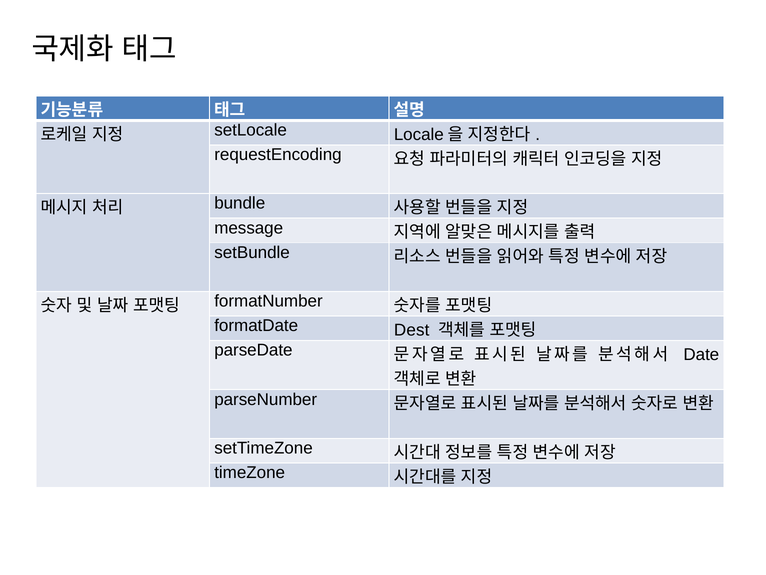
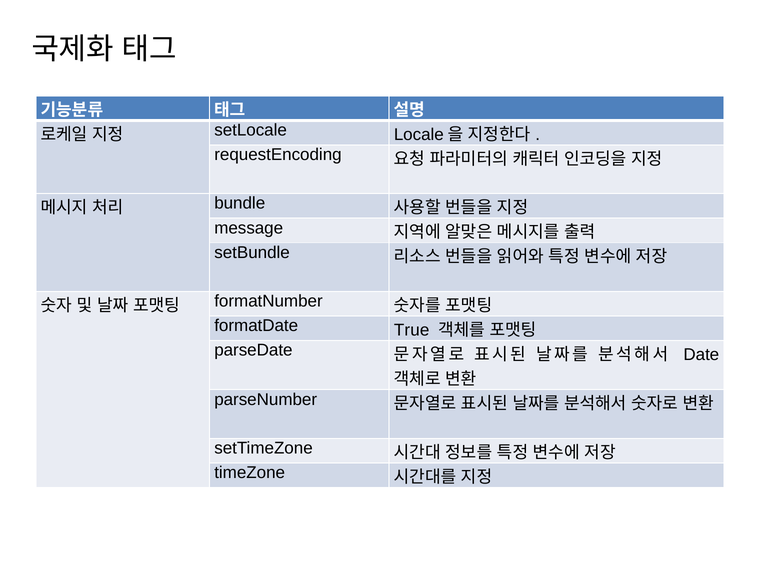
Dest: Dest -> True (412, 330)
